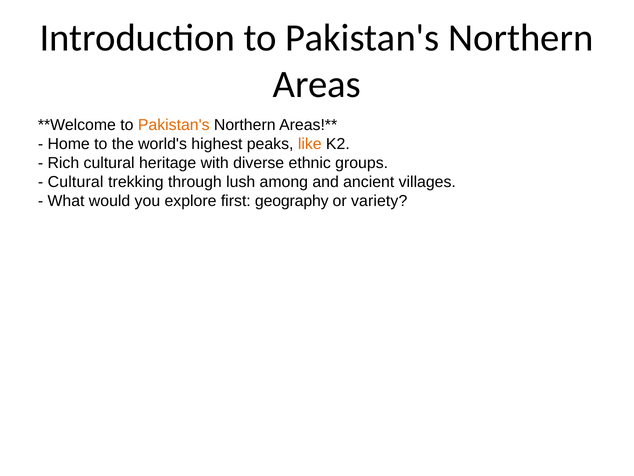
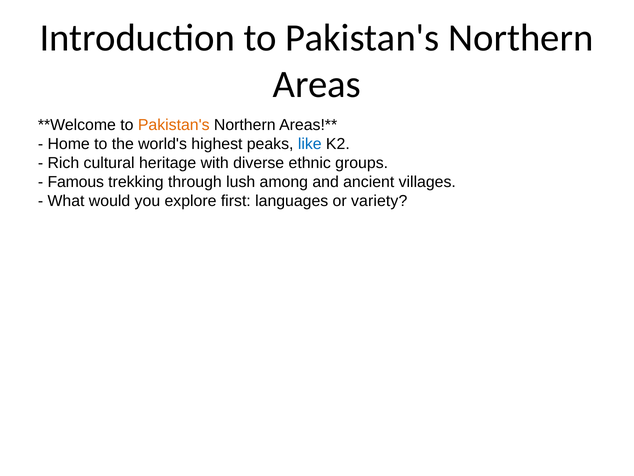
like colour: orange -> blue (310, 144)
Cultural: Cultural -> Famous (76, 182)
geography: geography -> languages (292, 201)
